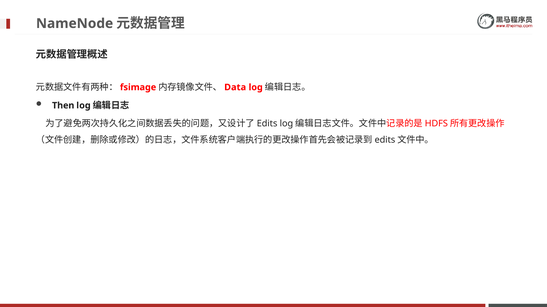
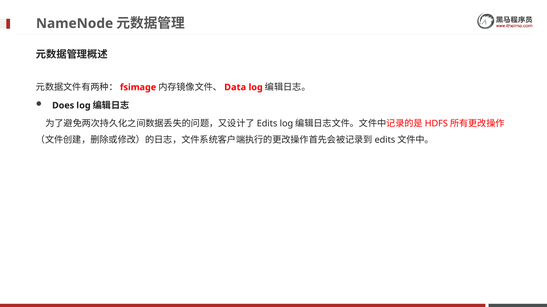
Then: Then -> Does (63, 106)
